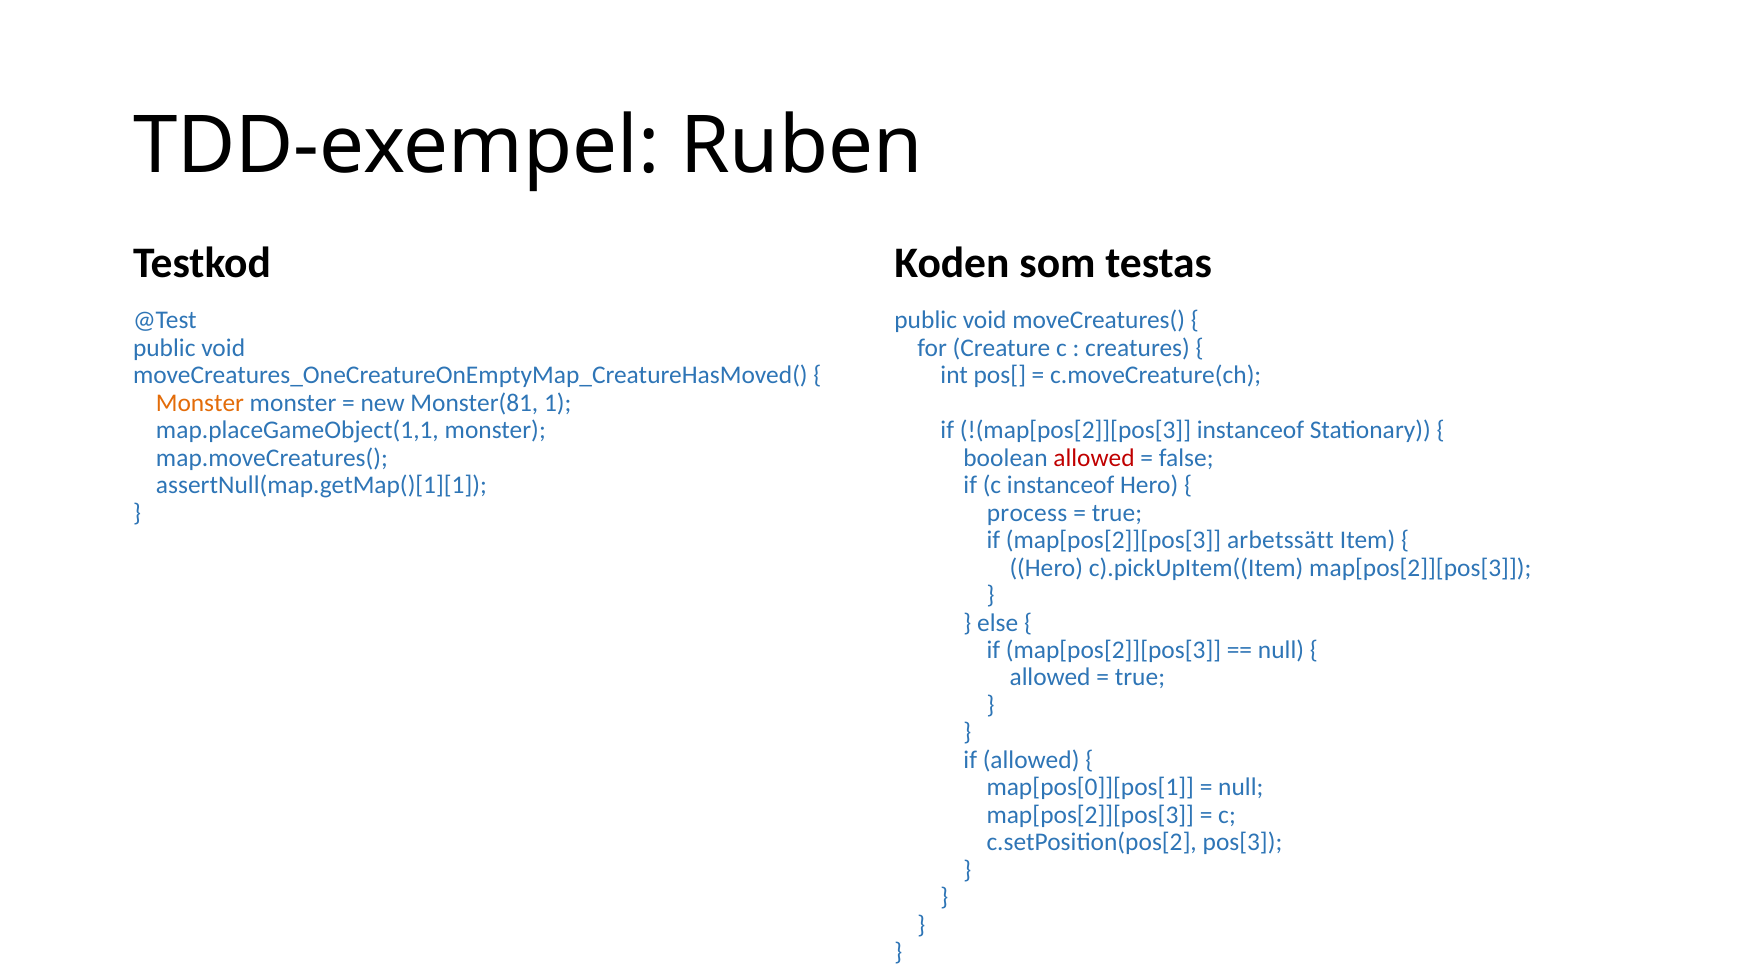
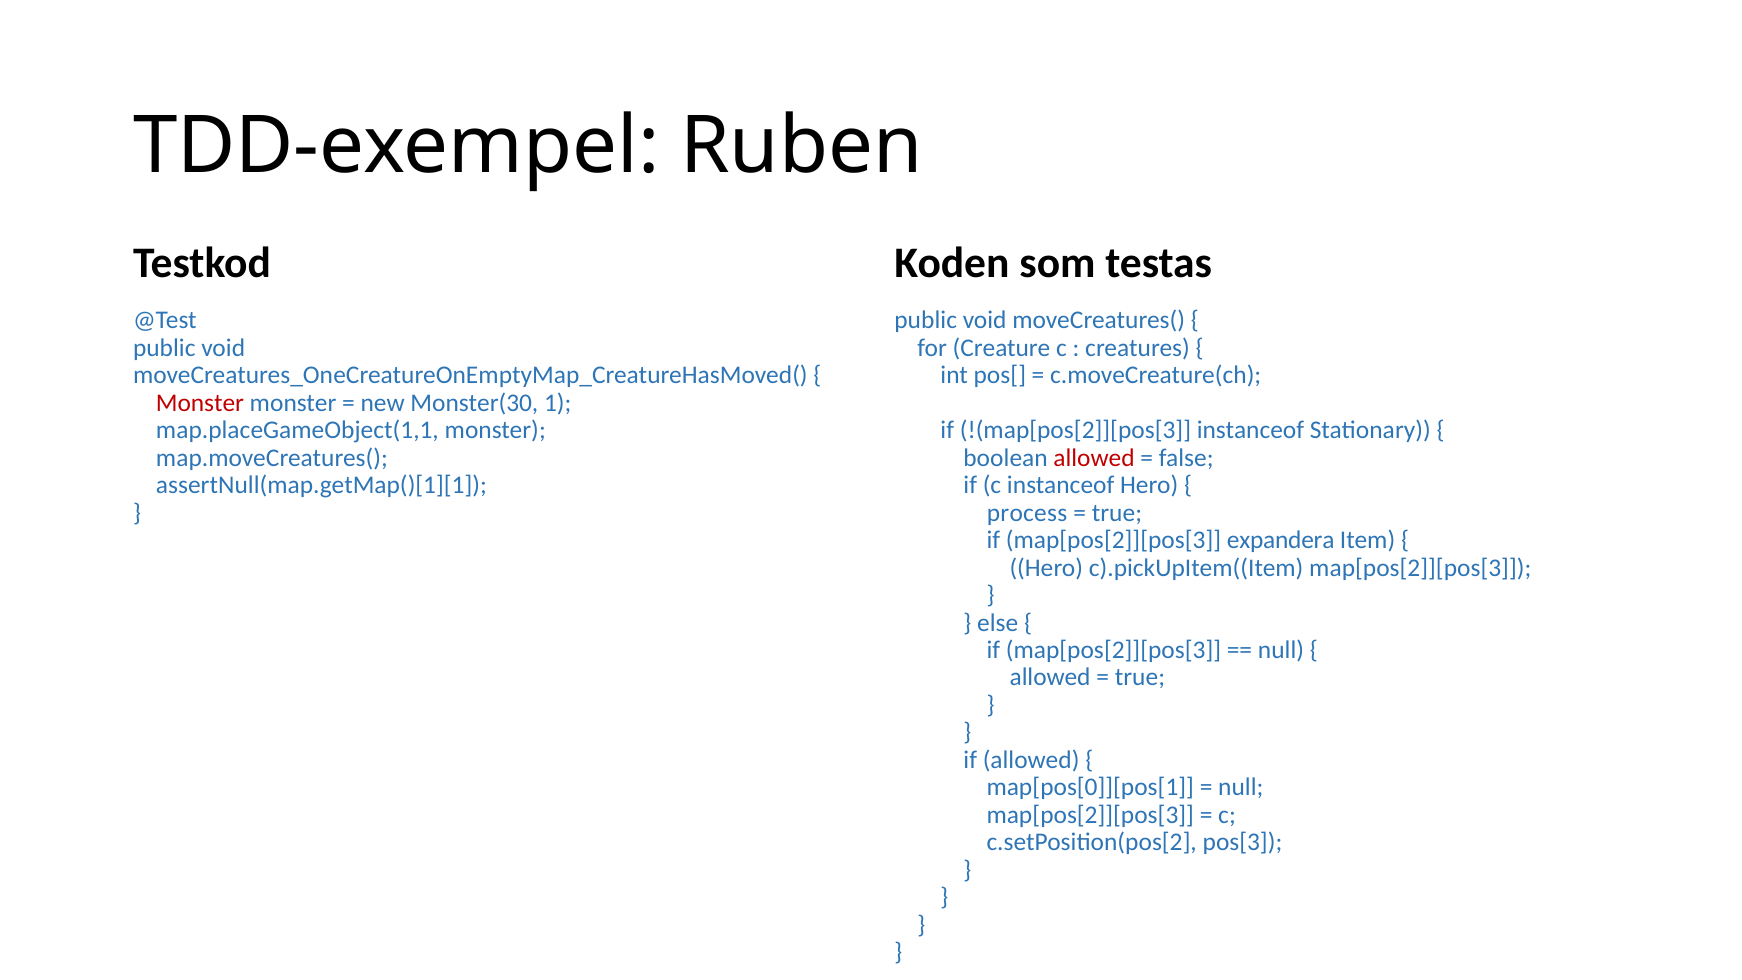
Monster colour: orange -> red (200, 403)
Monster(81: Monster(81 -> Monster(30 (474, 403)
arbetssätt: arbetssätt -> expandera (1281, 540)
